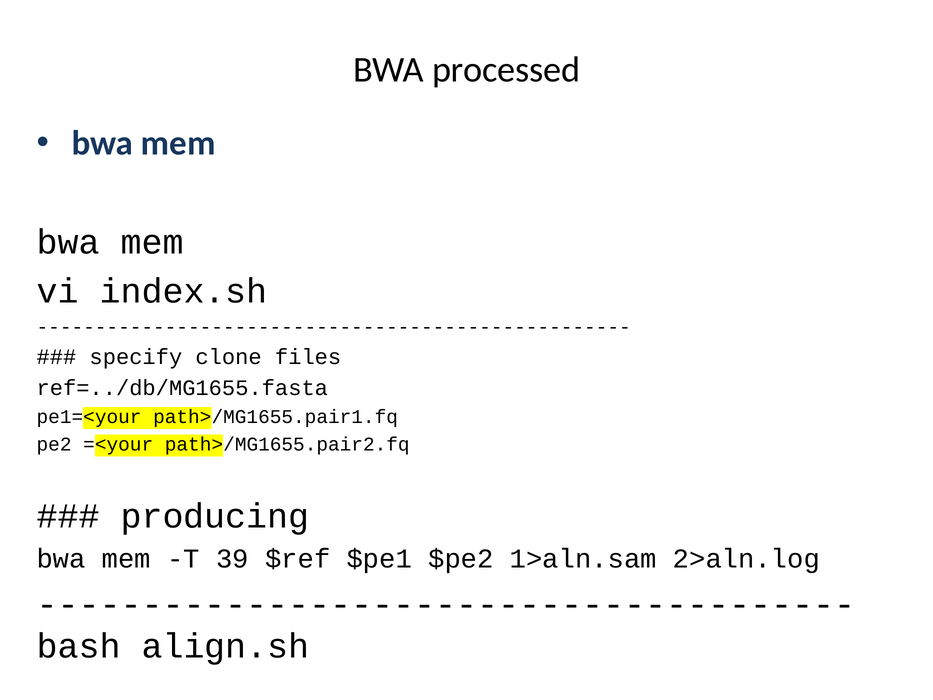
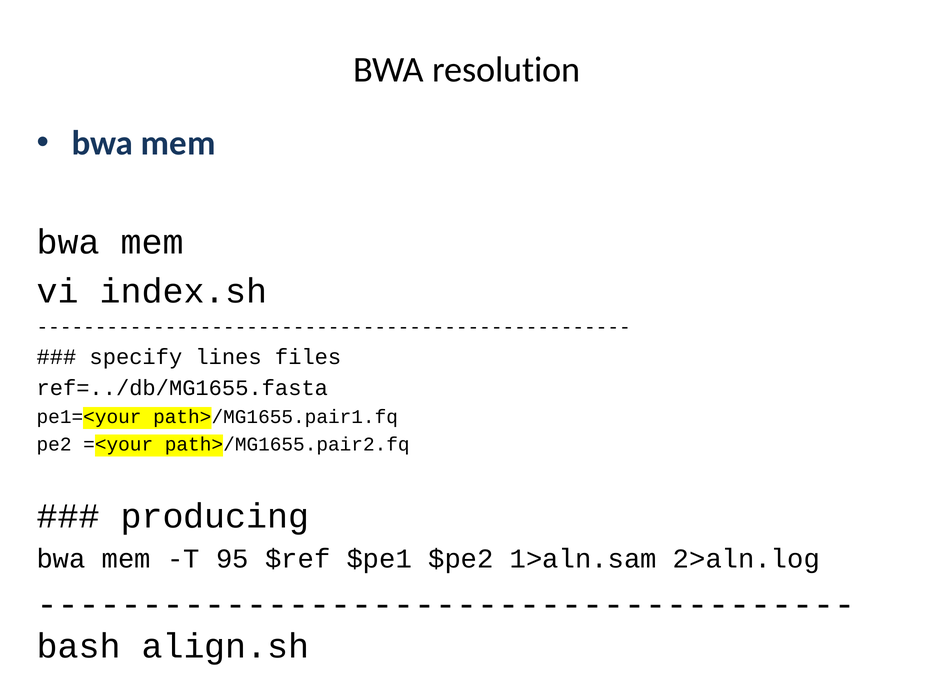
processed: processed -> resolution (506, 70)
clone: clone -> lines (229, 357)
39: 39 -> 95 (232, 559)
